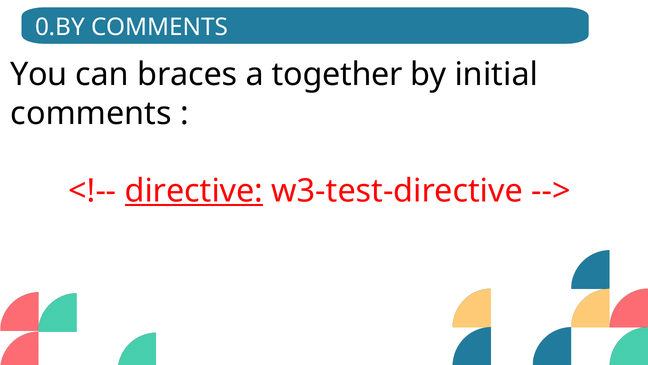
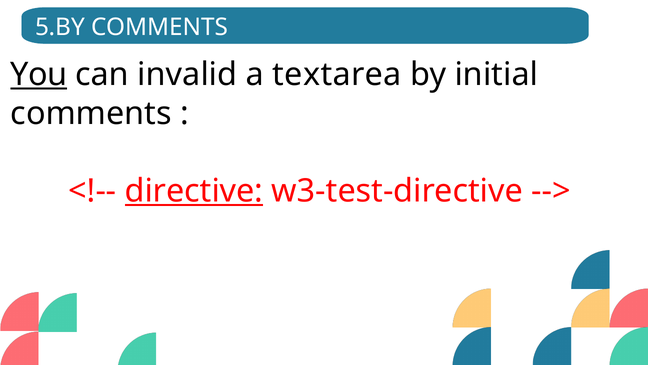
0.BY: 0.BY -> 5.BY (60, 27)
You underline: none -> present (39, 74)
braces: braces -> invalid (187, 74)
together: together -> textarea (337, 74)
